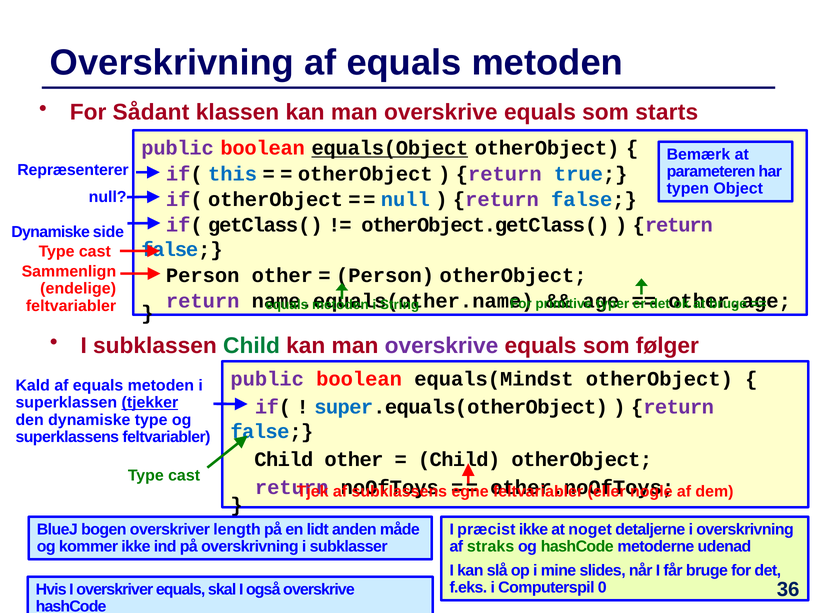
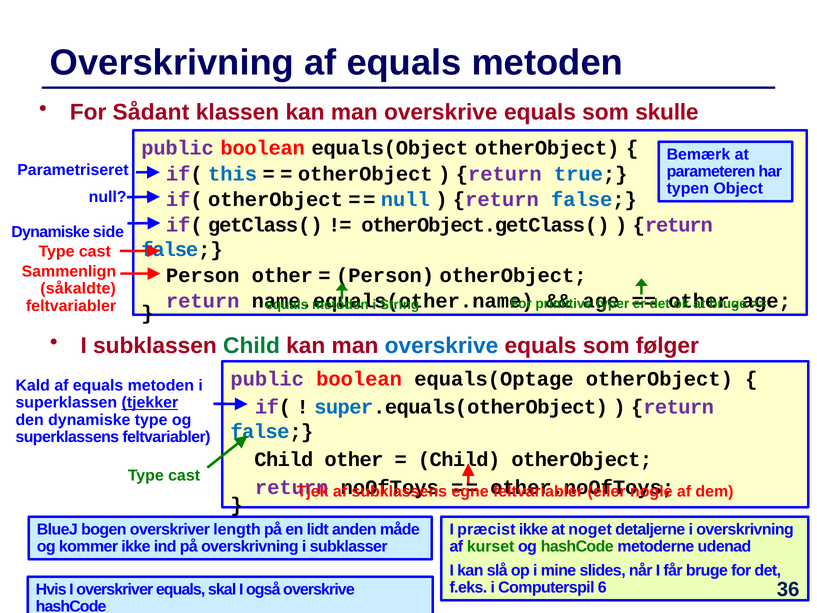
starts: starts -> skulle (667, 112)
equals(Object underline: present -> none (390, 148)
Repræsenterer: Repræsenterer -> Parametriseret (73, 170)
endelige: endelige -> såkaldte (78, 289)
overskrive colour: purple -> blue (441, 346)
equals(Mindst: equals(Mindst -> equals(Optage (494, 379)
straks: straks -> kurset (491, 546)
0: 0 -> 6 (602, 587)
